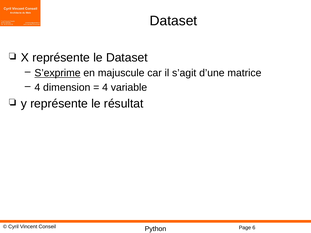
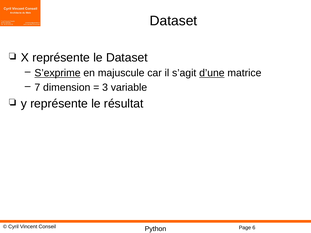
d’une underline: none -> present (212, 73)
4: 4 -> 7 (37, 88)
4: 4 -> 3 (105, 88)
